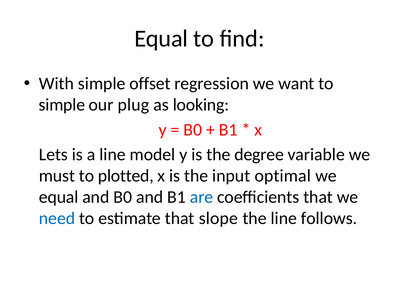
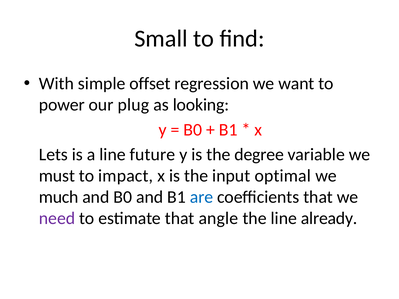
Equal: Equal -> Small (161, 39)
simple: simple -> power (62, 105)
model: model -> future (152, 155)
plotted: plotted -> impact (126, 176)
equal: equal -> much (59, 197)
need colour: blue -> purple (57, 219)
slope: slope -> angle (218, 219)
follows: follows -> already (329, 219)
